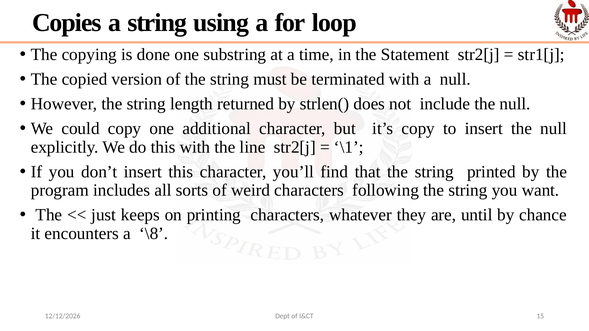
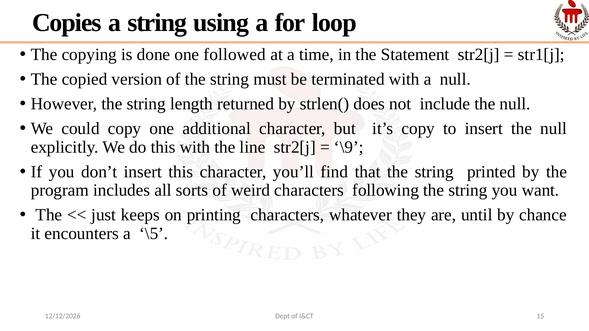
substring: substring -> followed (235, 55)
\1: \1 -> \9 (349, 147)
\8: \8 -> \5 (154, 234)
